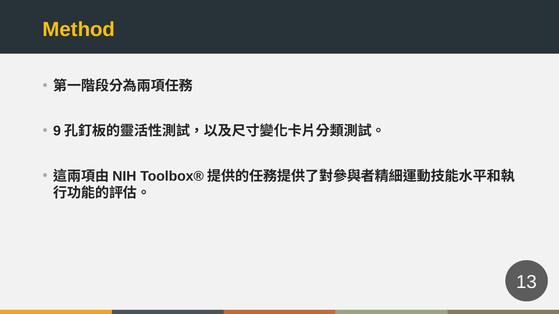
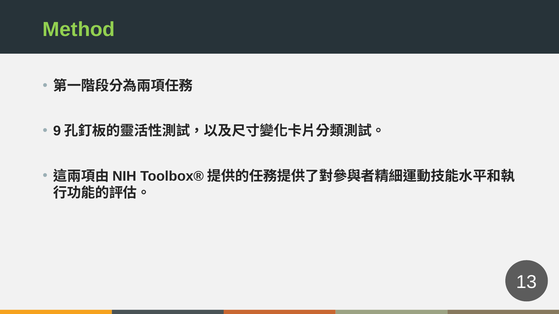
Method colour: yellow -> light green (79, 30)
